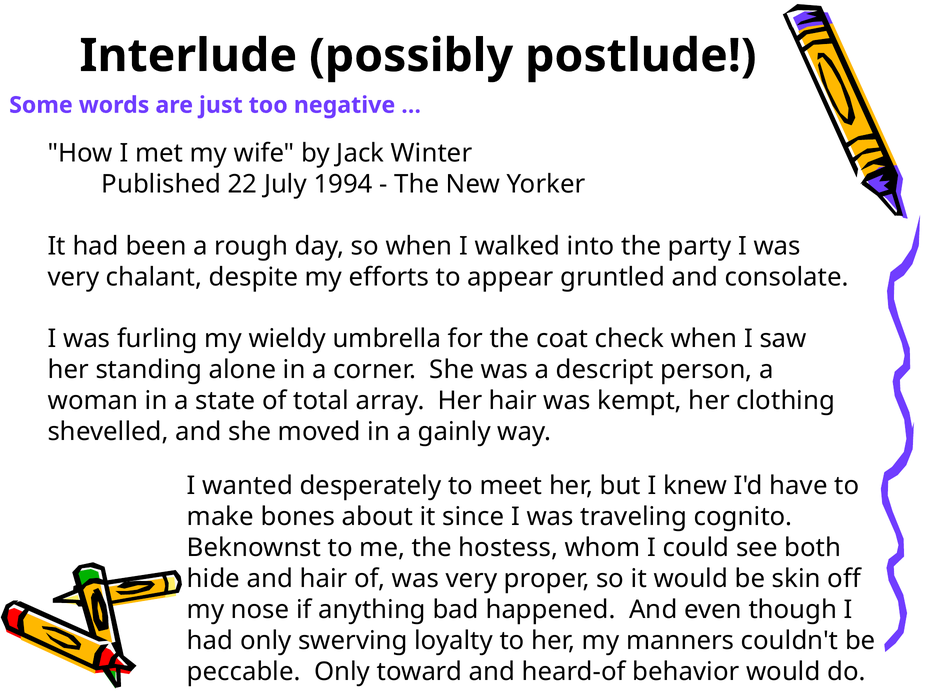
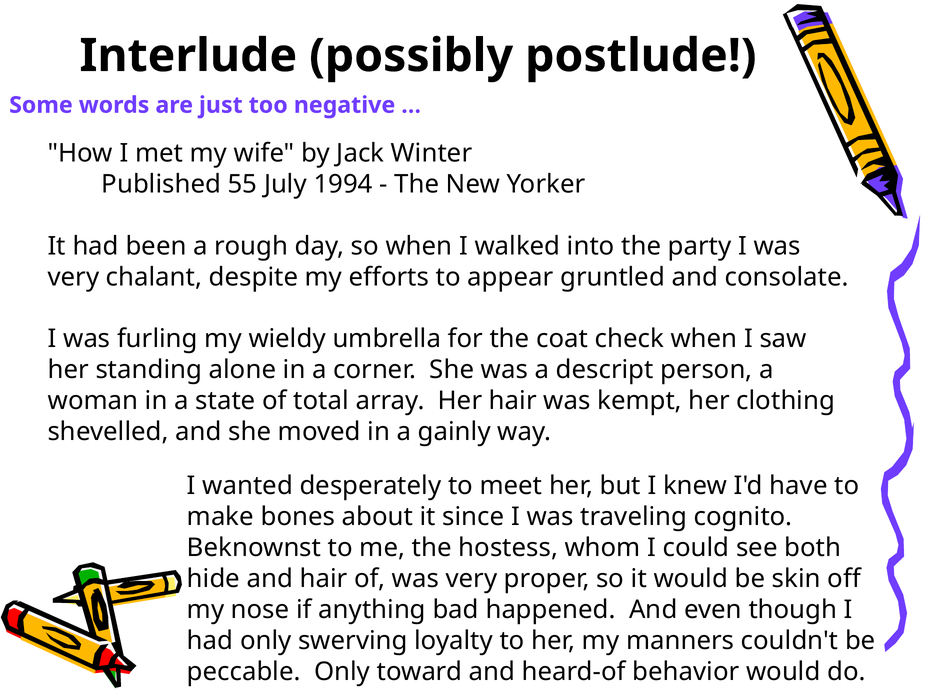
22: 22 -> 55 (242, 184)
